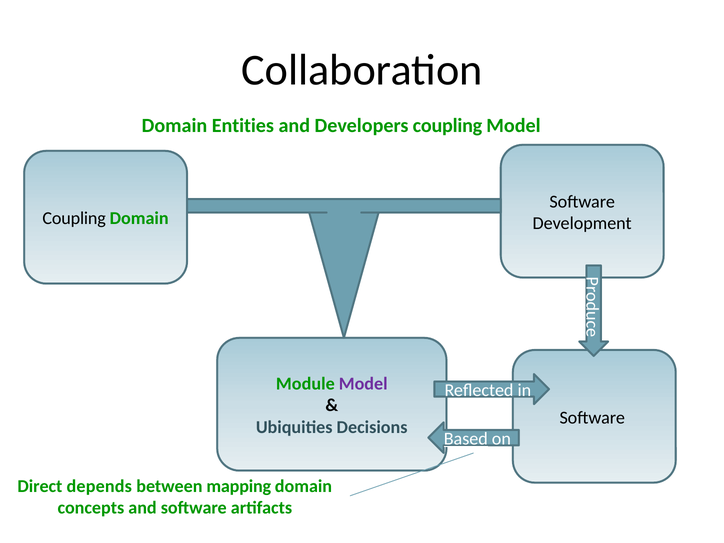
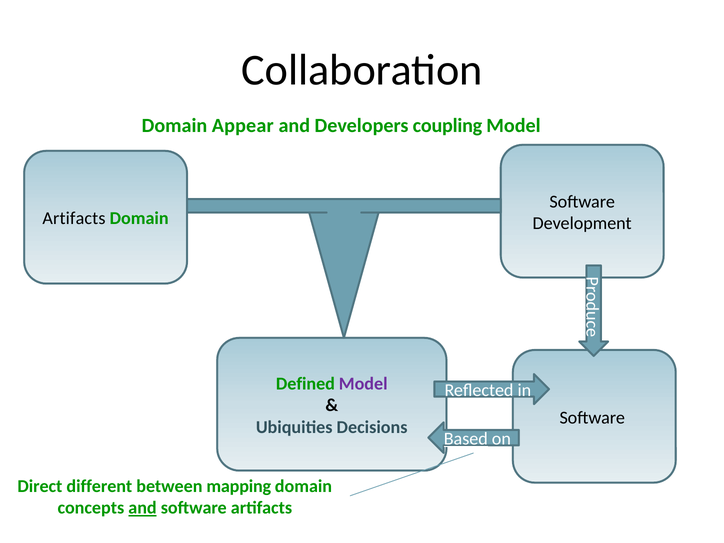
Entities: Entities -> Appear (243, 126)
Coupling: Coupling -> Artifacts (74, 218)
Module: Module -> Defined (305, 384)
depends: depends -> different (99, 486)
and underline: none -> present (143, 508)
